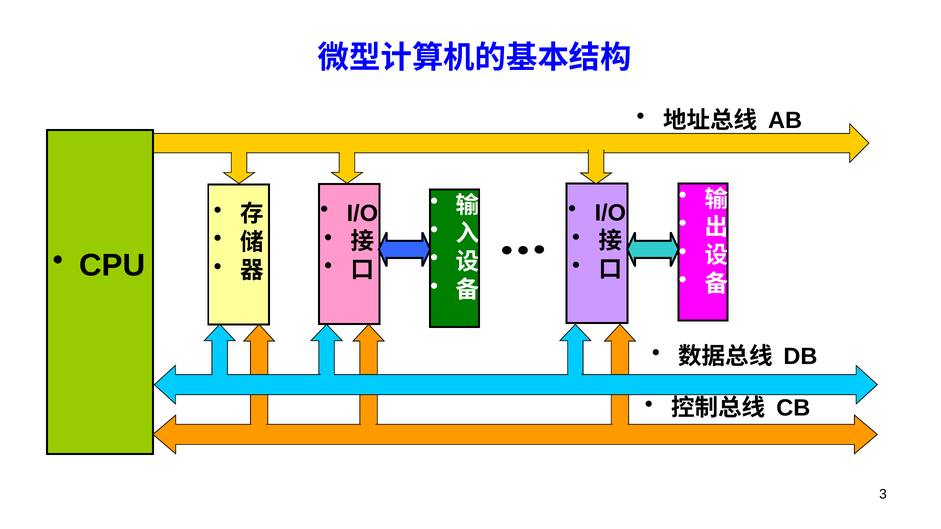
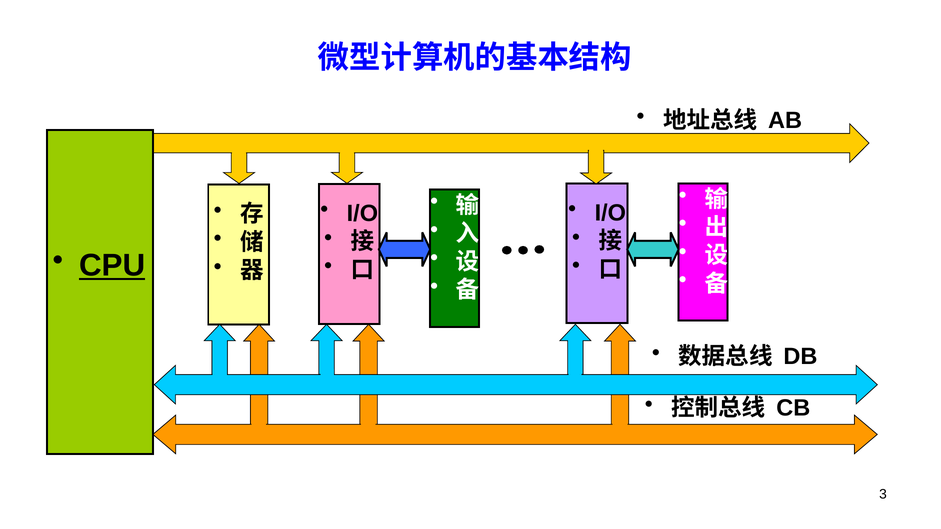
CPU underline: none -> present (112, 266)
